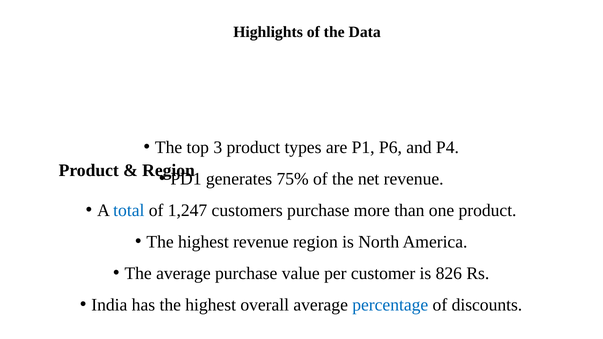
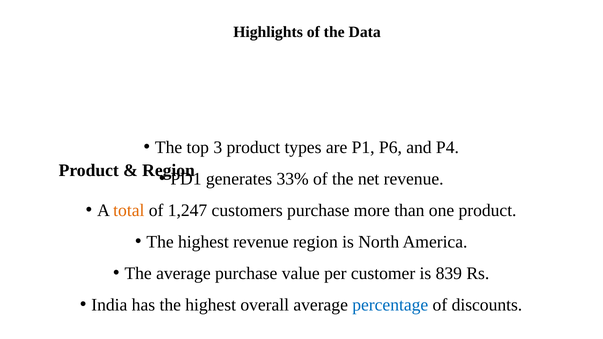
75%: 75% -> 33% (293, 179)
total colour: blue -> orange (129, 211)
826: 826 -> 839 (449, 274)
